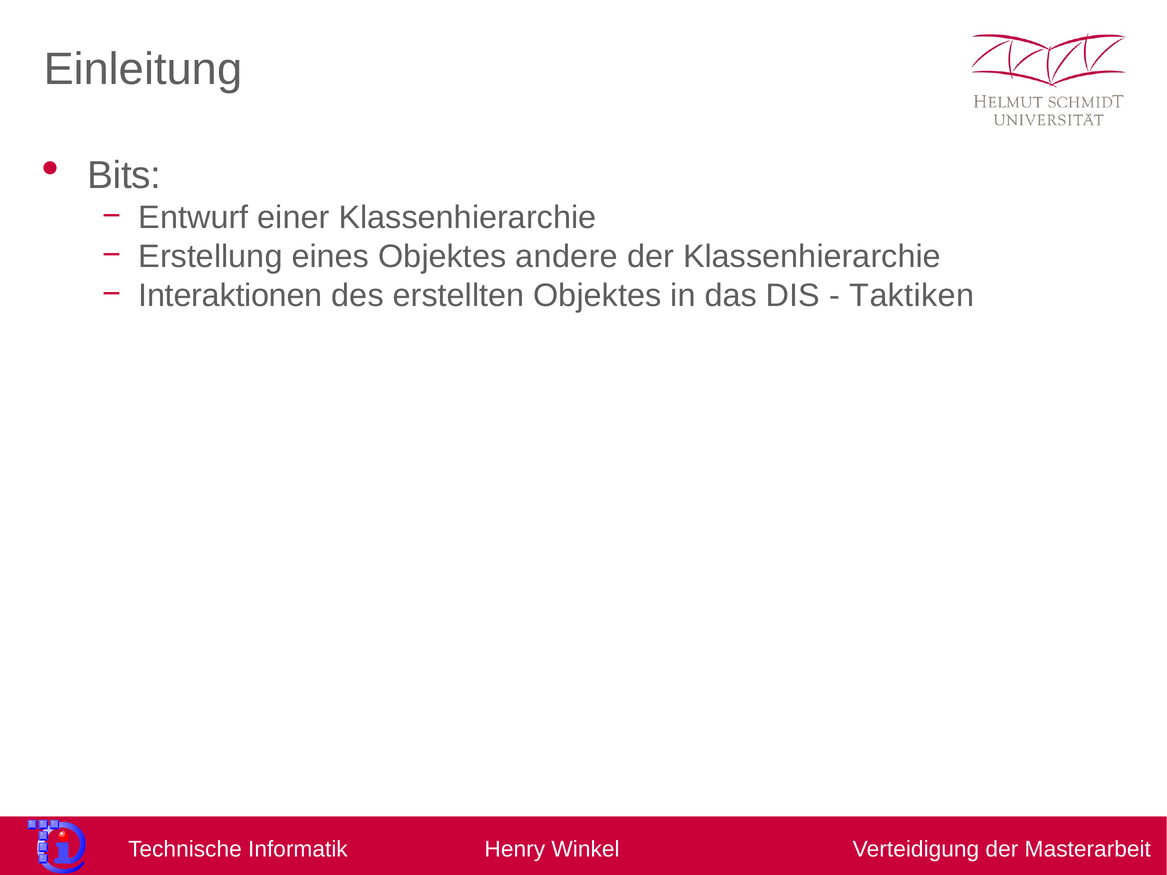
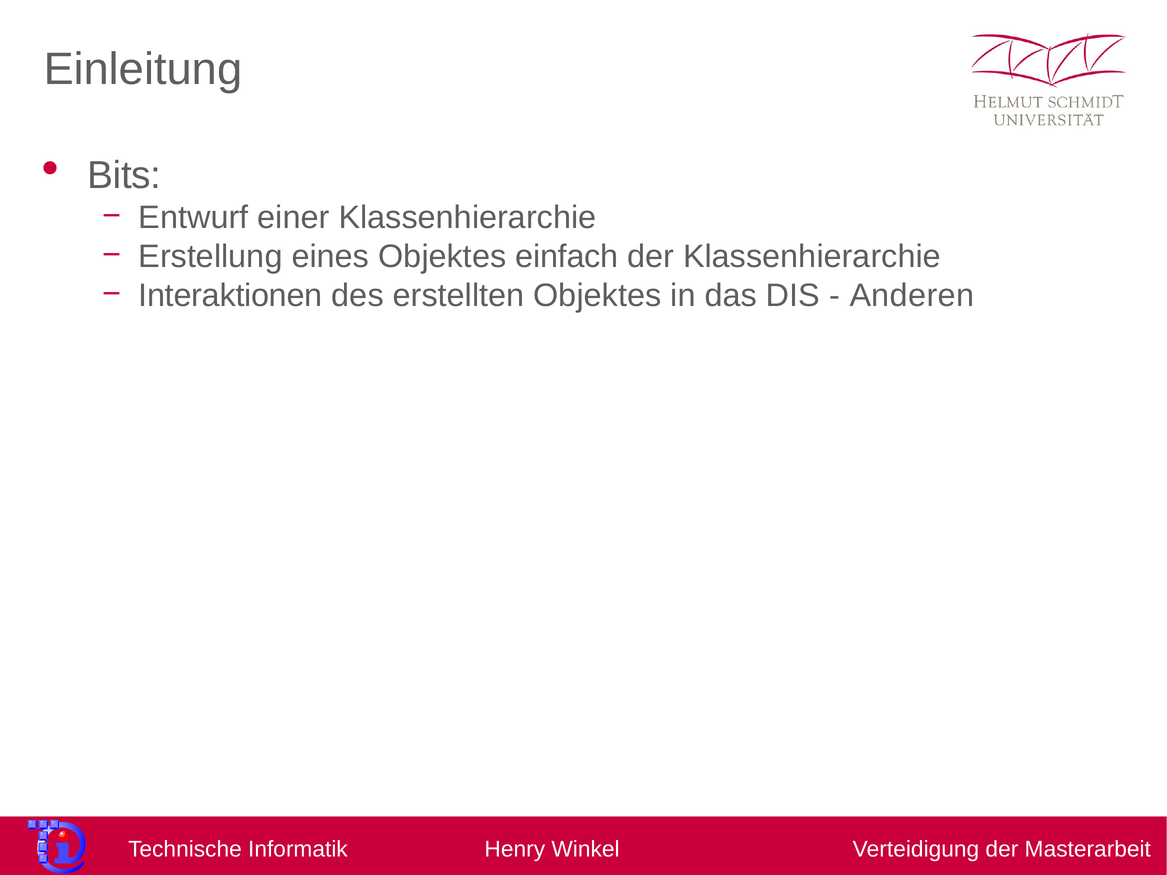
andere: andere -> einfach (567, 257)
Taktiken: Taktiken -> Anderen (912, 295)
